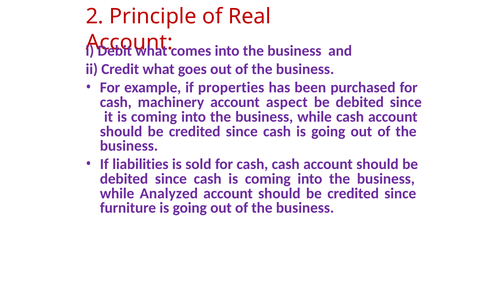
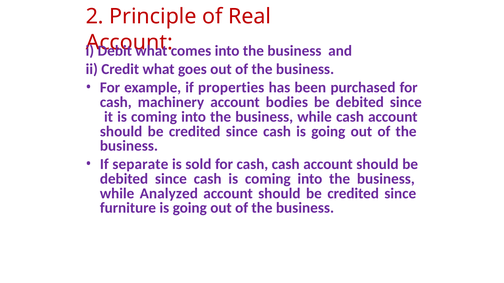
aspect: aspect -> bodies (287, 102)
liabilities: liabilities -> separate (140, 164)
